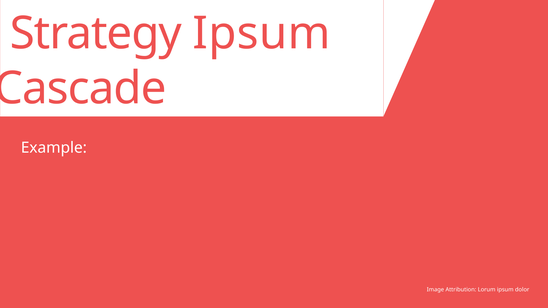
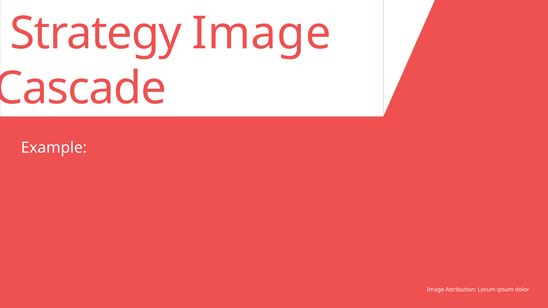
Strategy Ipsum: Ipsum -> Image (262, 34)
